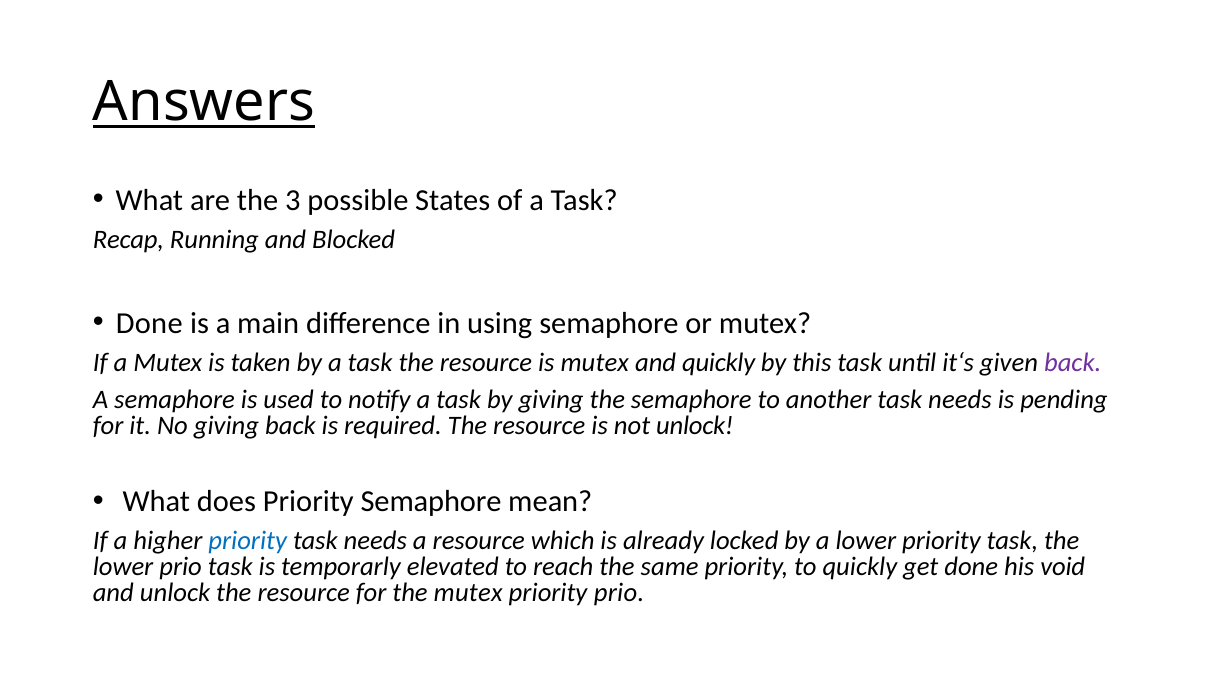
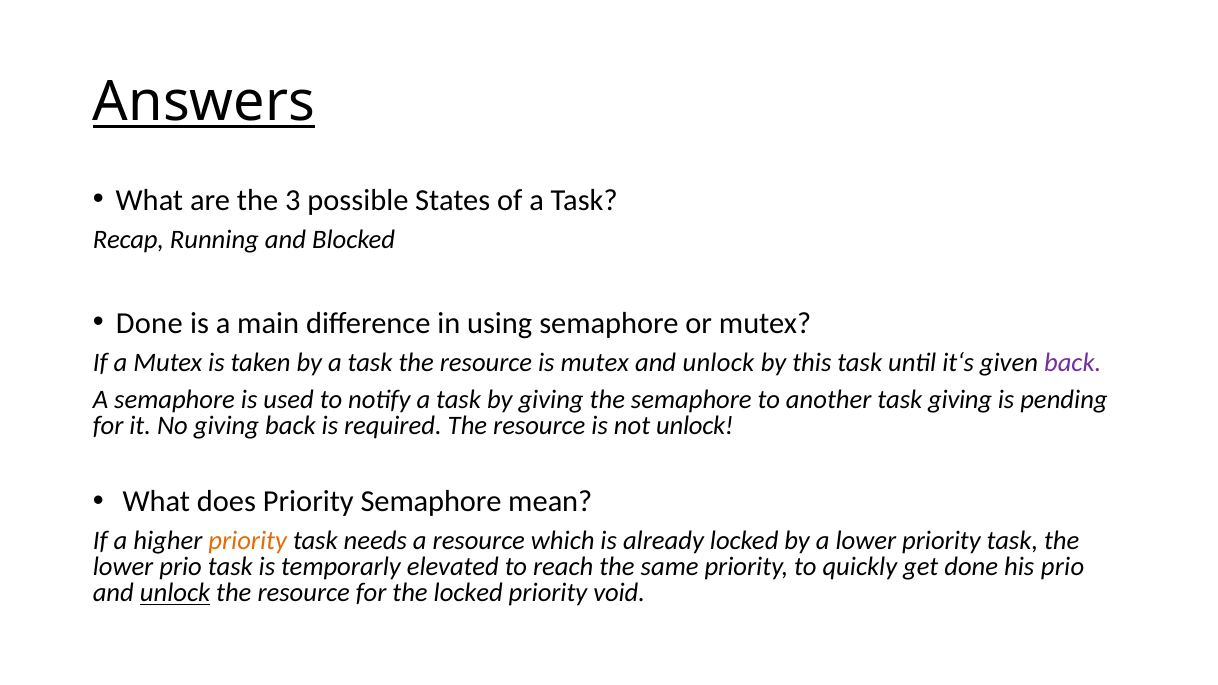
quickly: quickly -> unlock (718, 362)
another task needs: needs -> giving (960, 400)
priority colour: blue -> orange (248, 541)
his void: void -> prio (1063, 567)
unlock underline: none -> present (175, 593)
the mutex: mutex -> locked (468, 593)
priority prio: prio -> void (619, 593)
